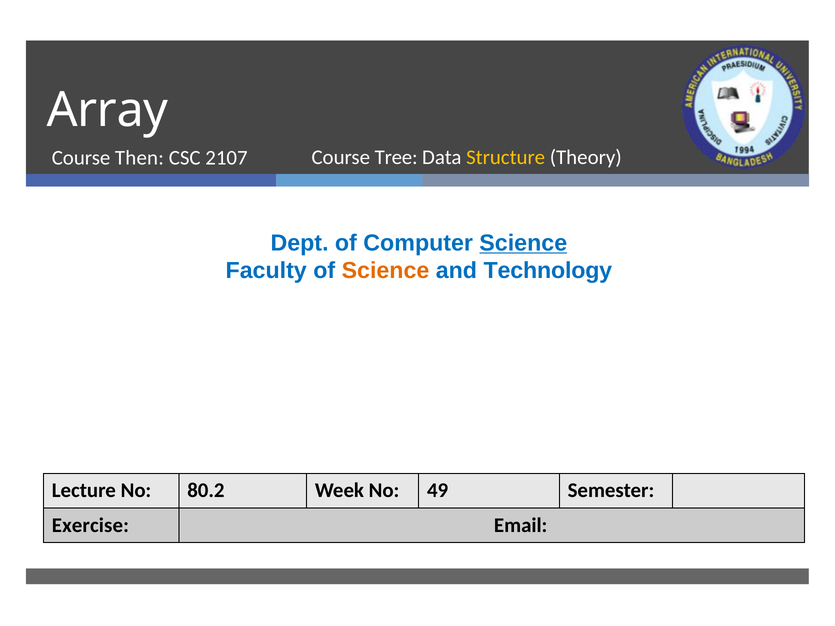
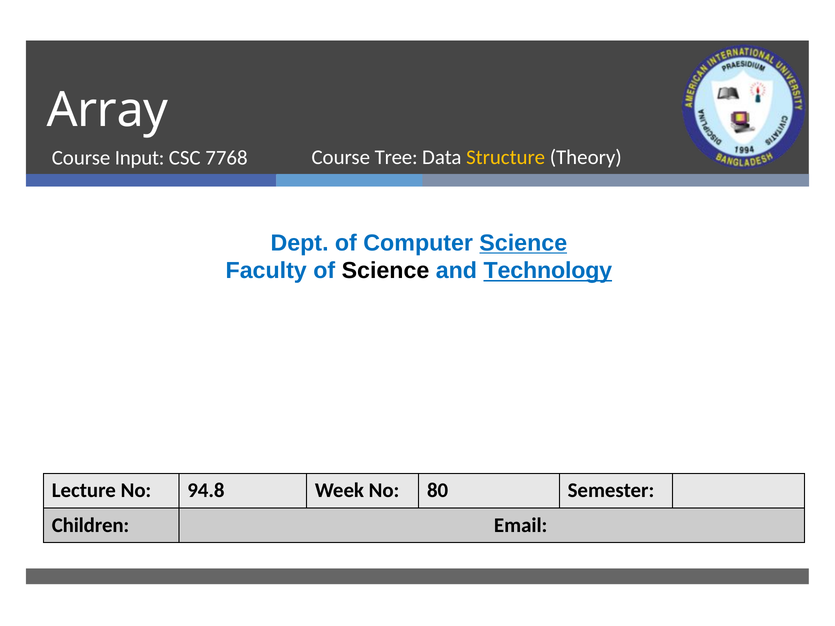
Then: Then -> Input (140, 158)
2107: 2107 -> 7768 (226, 158)
Science colour: orange -> black (386, 271)
Technology underline: none -> present (548, 271)
80.2: 80.2 -> 94.8 (206, 491)
49: 49 -> 80 (438, 491)
Exercise: Exercise -> Children (91, 525)
